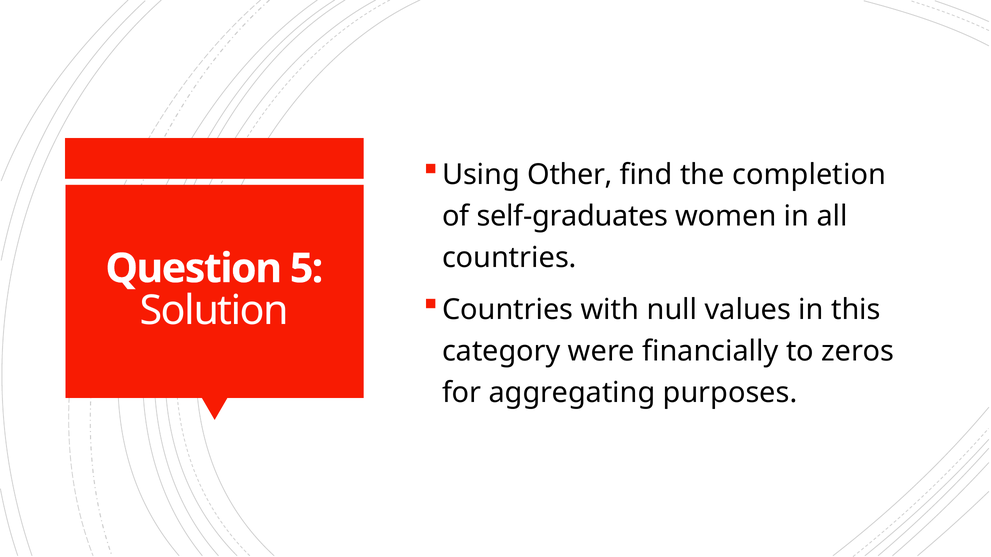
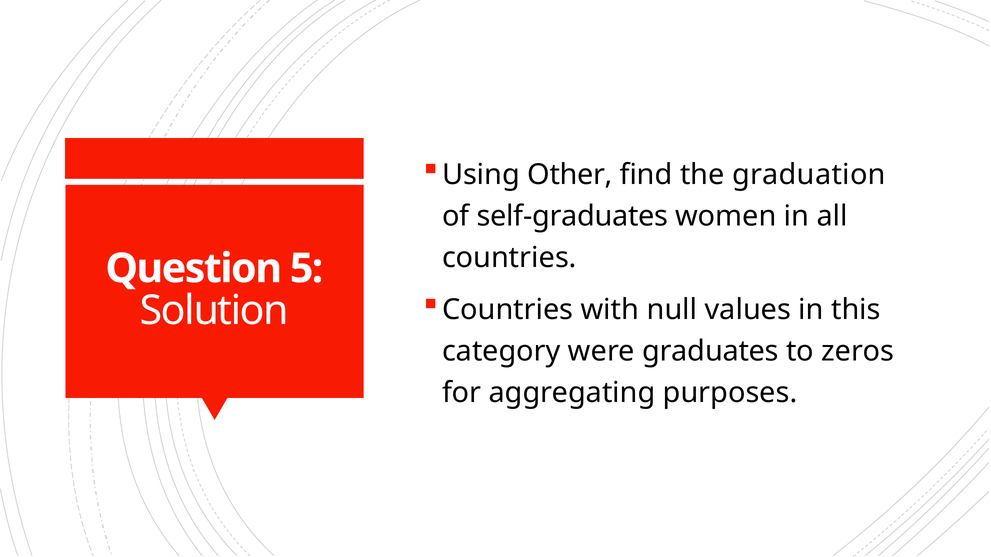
completion: completion -> graduation (809, 175)
financially: financially -> graduates (710, 351)
